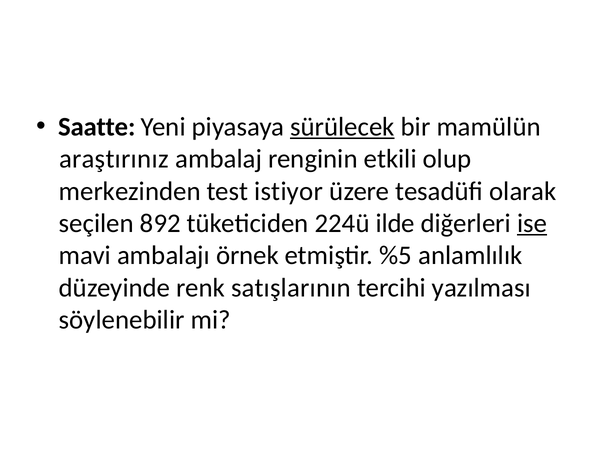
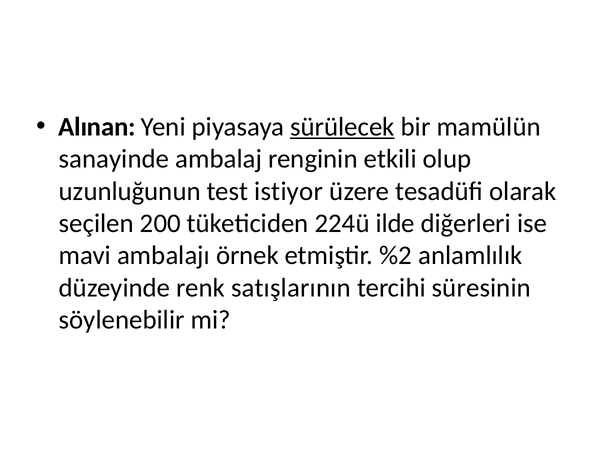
Saatte: Saatte -> Alınan (97, 127)
araştırınız: araştırınız -> sanayinde (114, 159)
merkezinden: merkezinden -> uzunluğunun (130, 191)
892: 892 -> 200 (160, 223)
ise underline: present -> none (532, 223)
%5: %5 -> %2 (396, 256)
yazılması: yazılması -> süresinin (481, 288)
